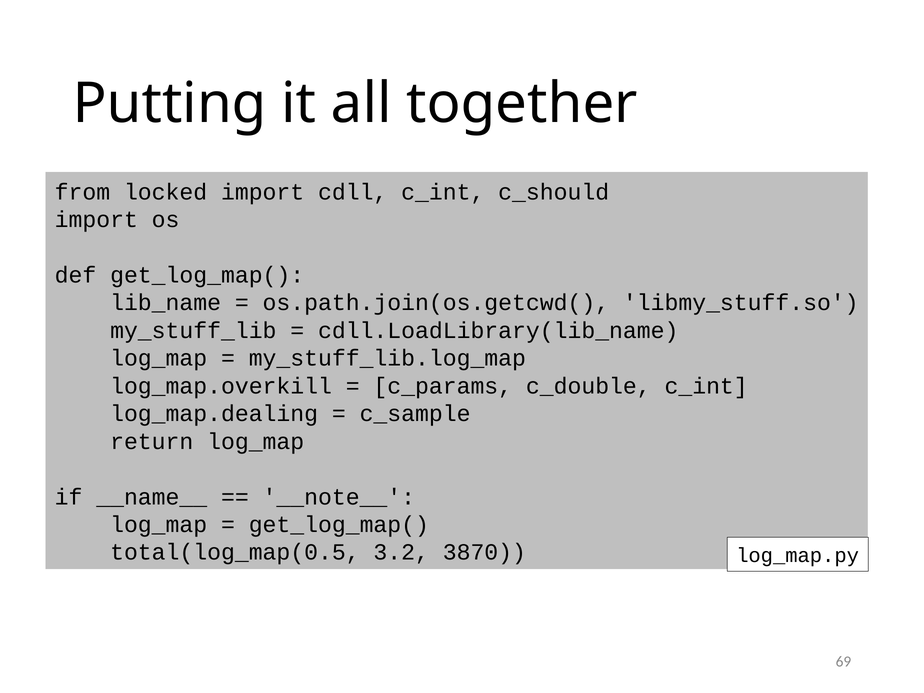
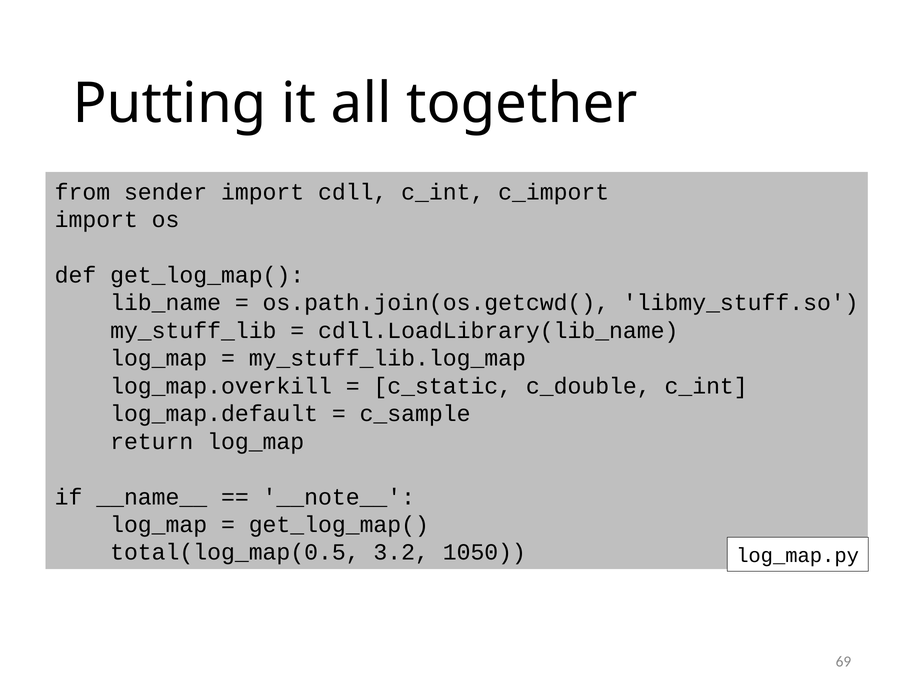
locked: locked -> sender (166, 192)
c_should: c_should -> c_import (554, 192)
c_params: c_params -> c_static (443, 386)
log_map.dealing: log_map.dealing -> log_map.default (214, 414)
3870: 3870 -> 1050 (484, 552)
